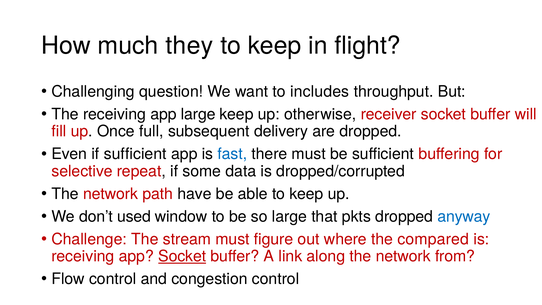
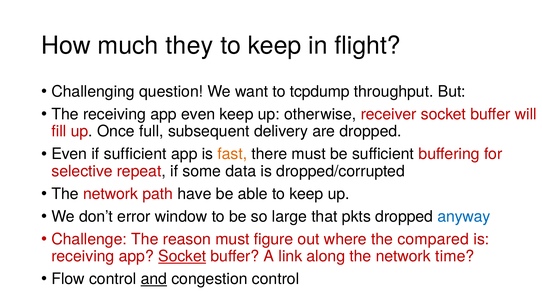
includes: includes -> tcpdump (320, 92)
app large: large -> even (198, 114)
fast colour: blue -> orange (232, 154)
used: used -> error (134, 216)
stream: stream -> reason (187, 239)
from: from -> time (455, 256)
and underline: none -> present (154, 279)
